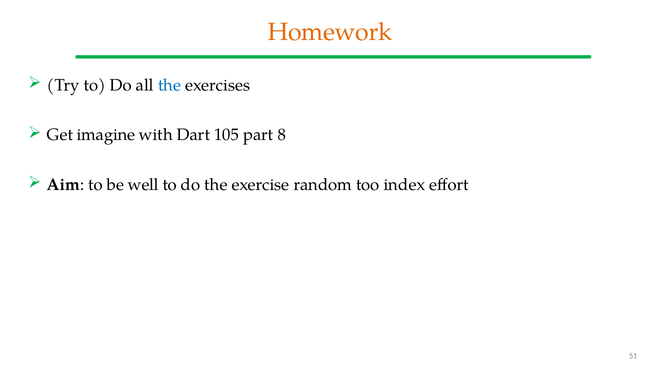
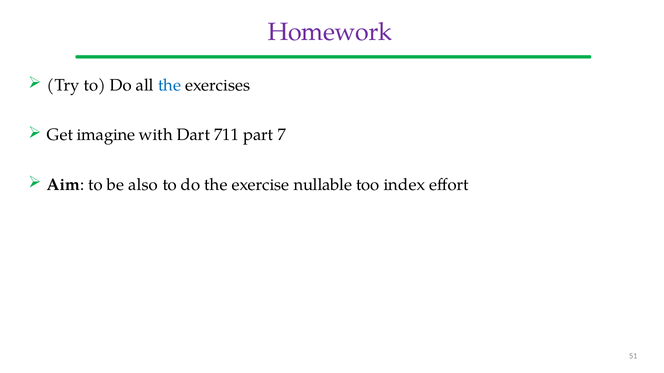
Homework colour: orange -> purple (330, 32)
105: 105 -> 711 (227, 135)
8: 8 -> 7 (282, 135)
well: well -> also (143, 185)
random: random -> nullable (323, 185)
